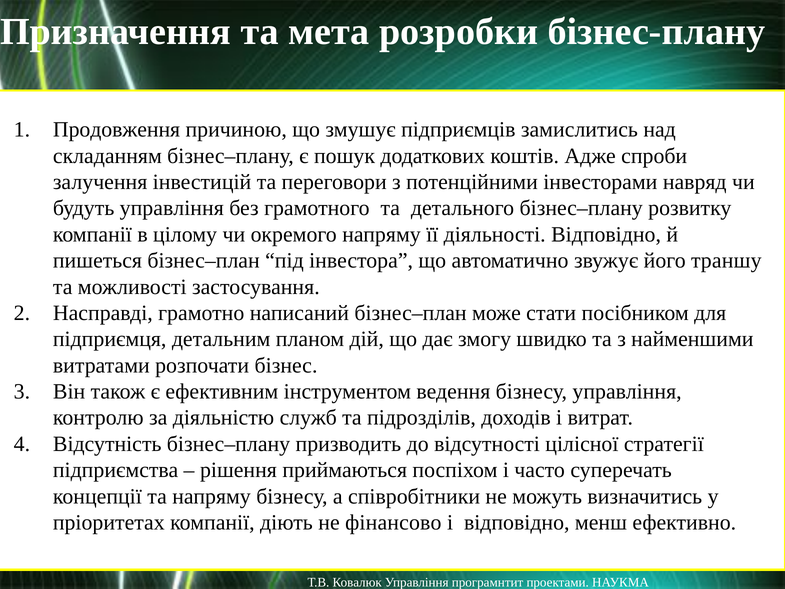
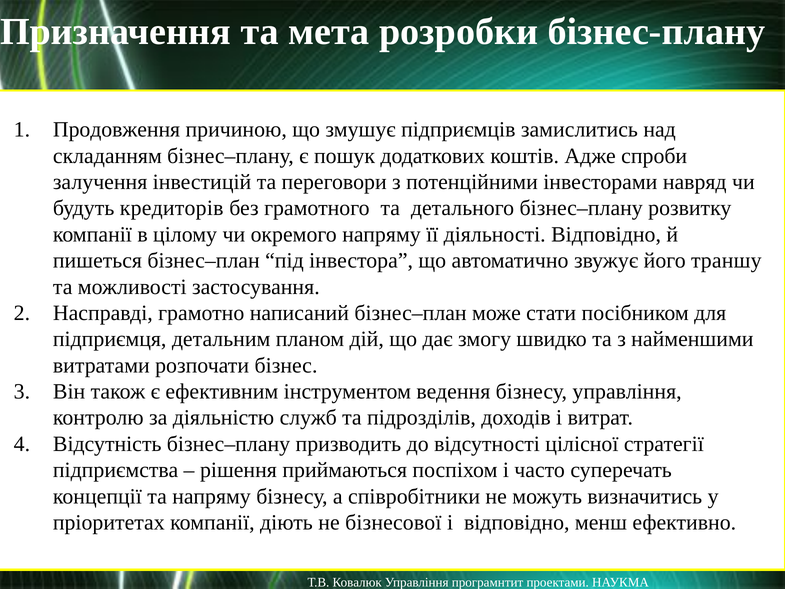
будуть управління: управління -> кредиторів (172, 208)
фінансово: фінансово -> бізнесової (393, 522)
